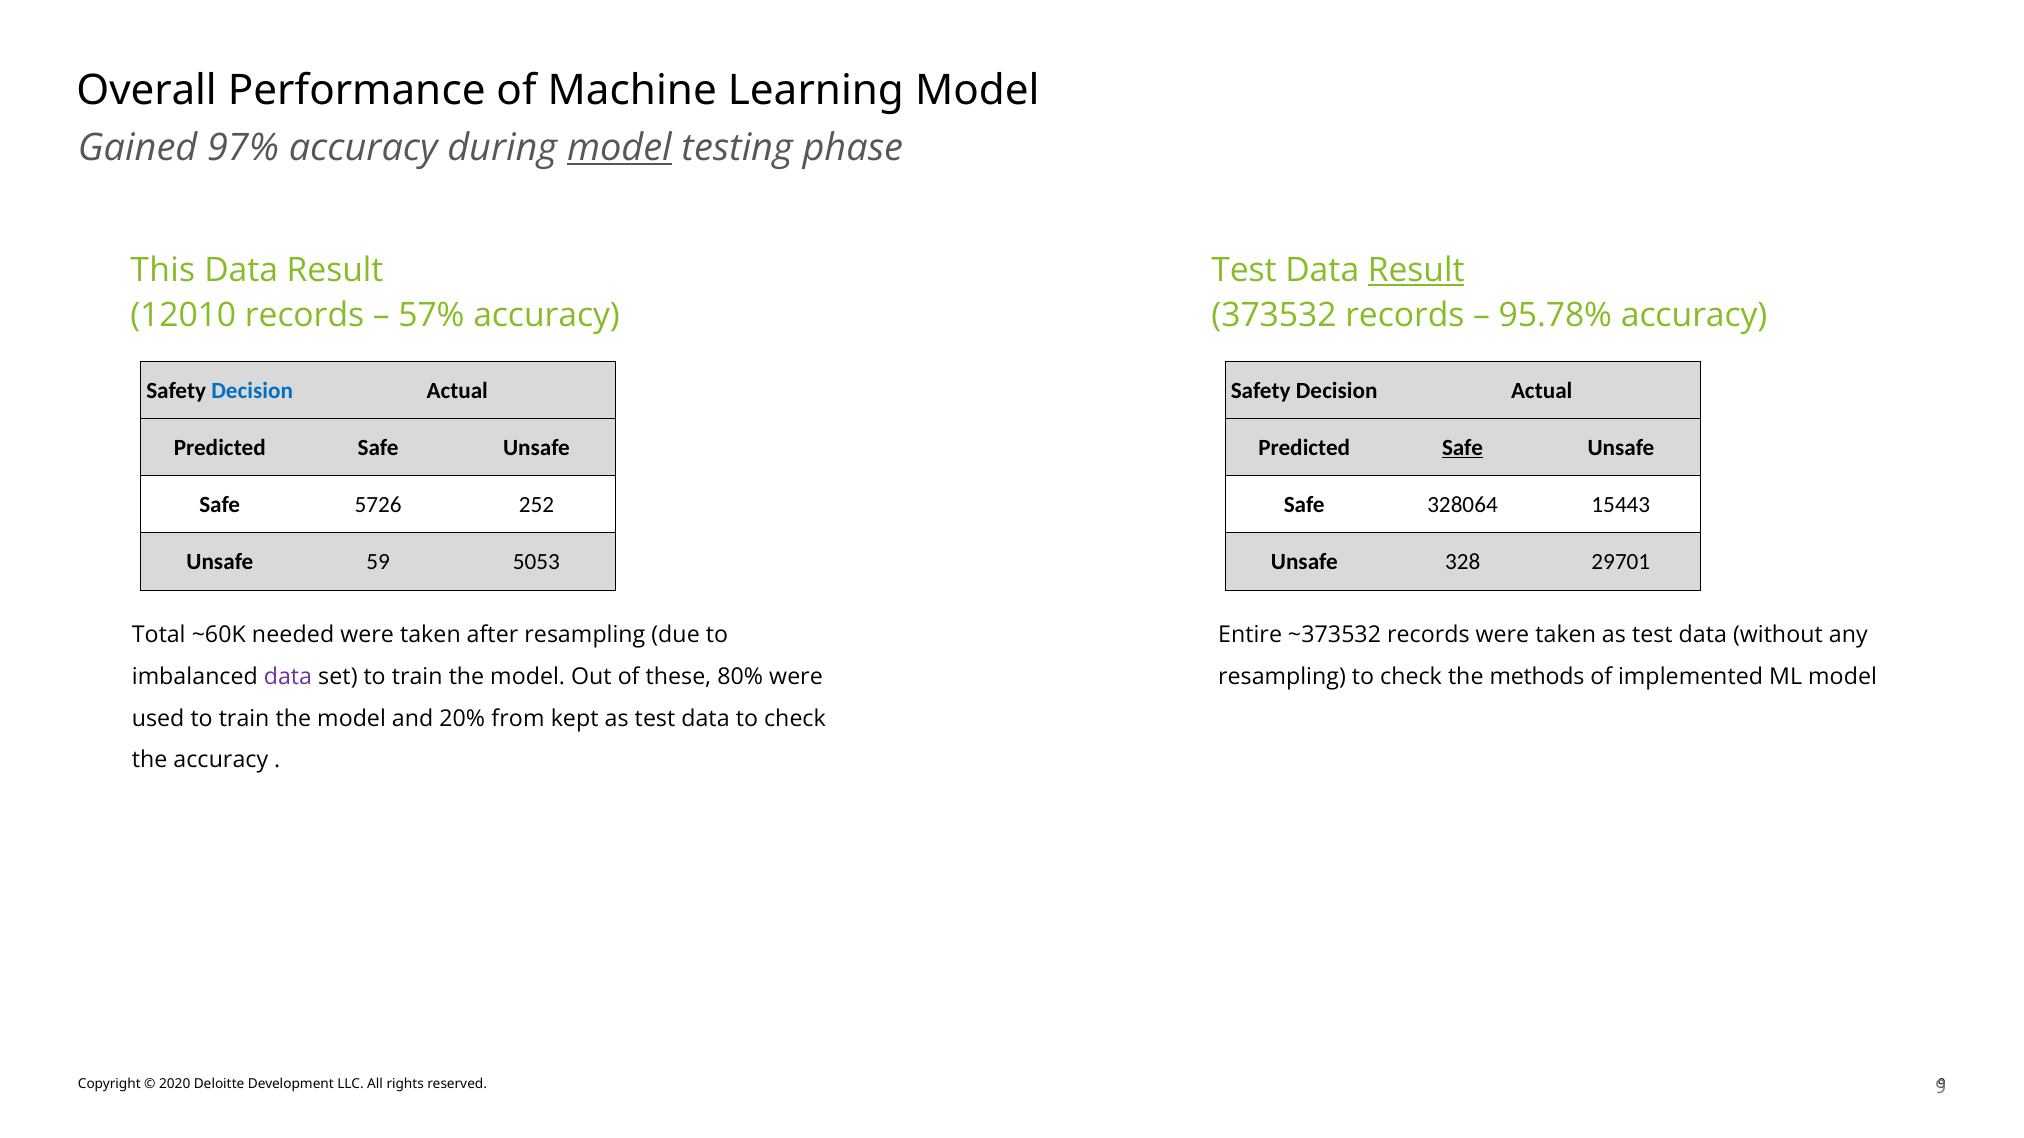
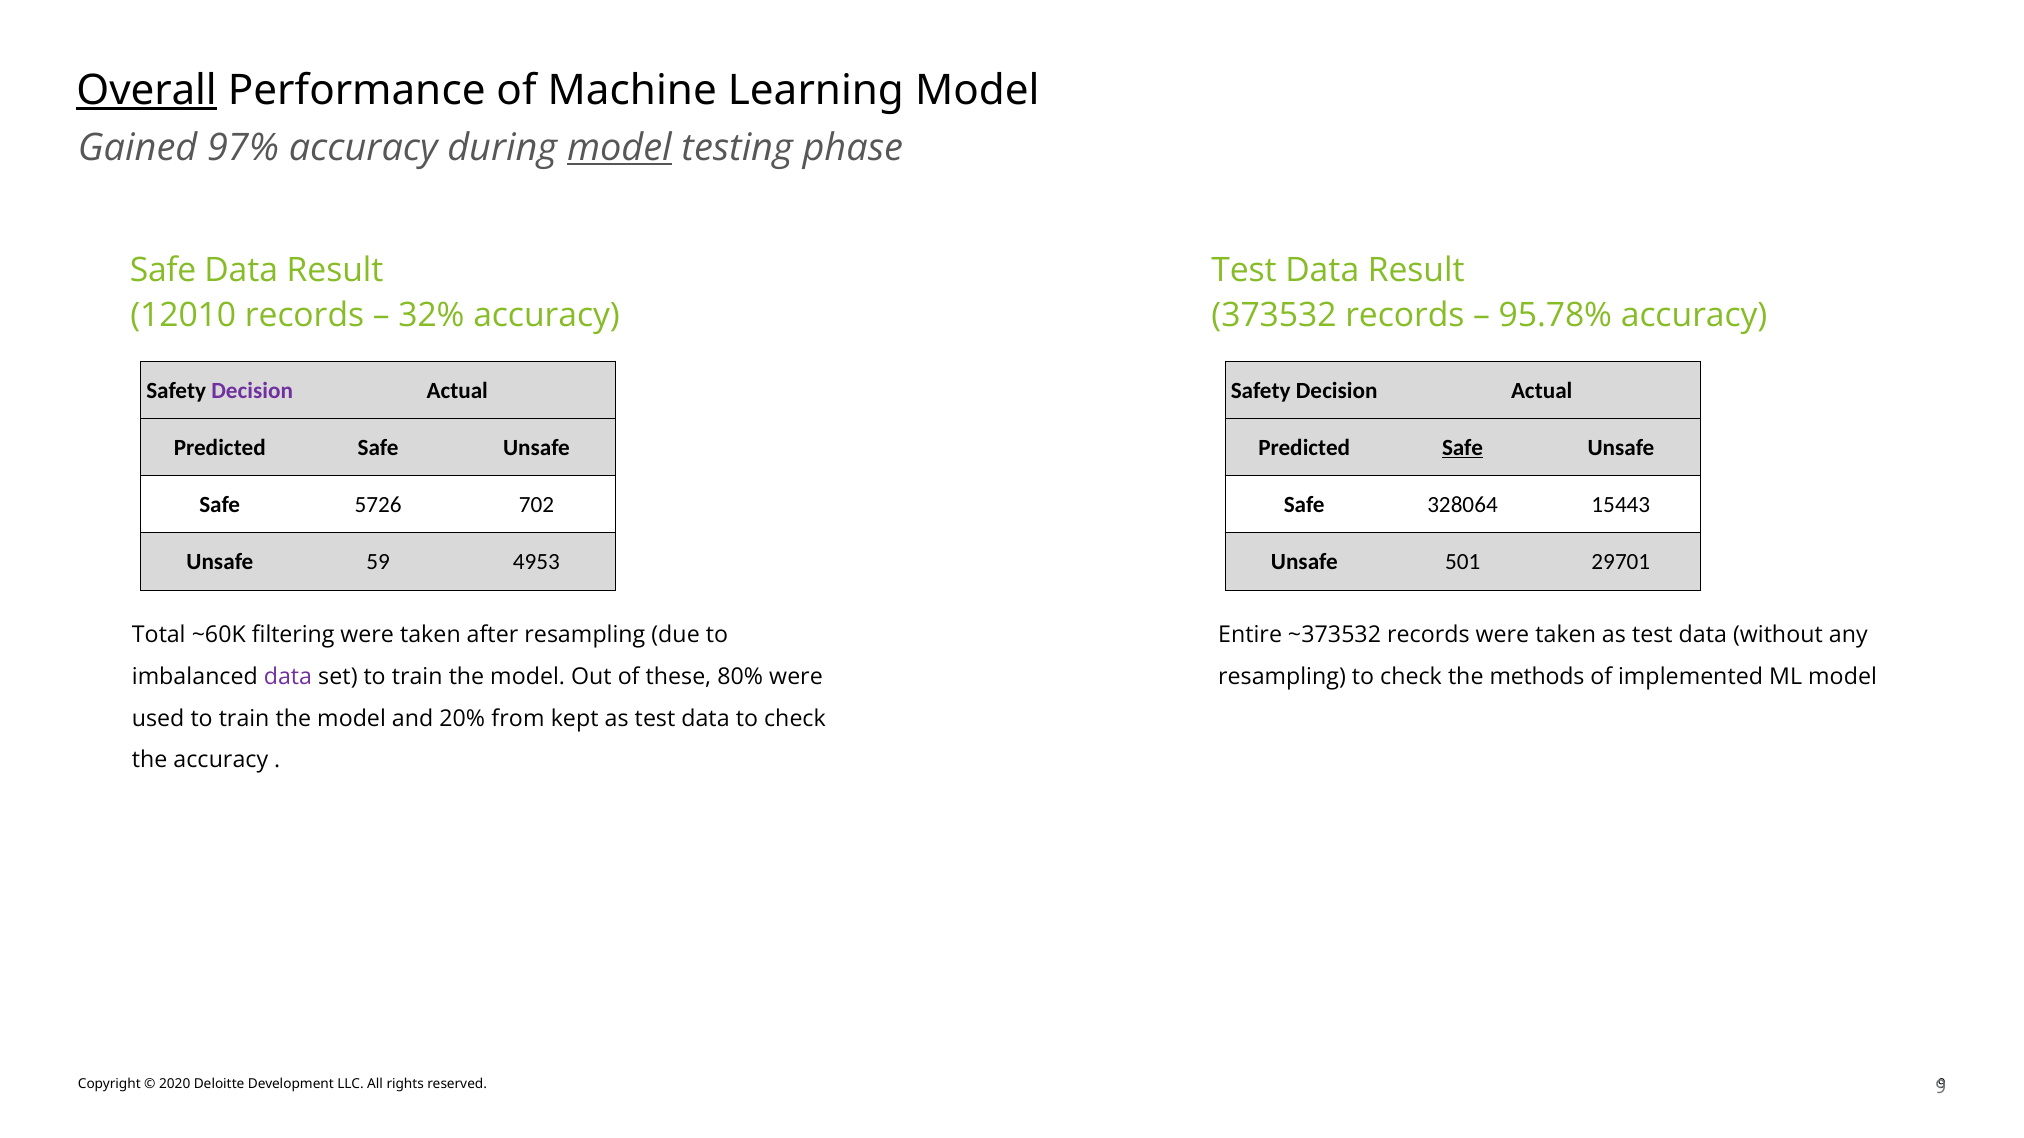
Overall underline: none -> present (147, 91)
This: This -> Safe (163, 271)
Result underline: present -> none (1416, 271)
57%: 57% -> 32% (431, 315)
Decision colour: blue -> purple (252, 391)
252: 252 -> 702 (537, 505)
5053: 5053 -> 4953 (536, 562)
328: 328 -> 501 (1463, 562)
needed: needed -> filtering (293, 635)
